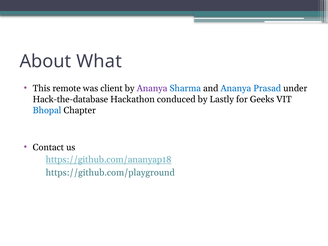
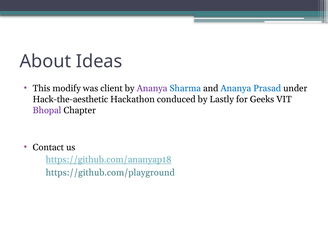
What: What -> Ideas (99, 61)
remote: remote -> modify (67, 88)
Hack-the-database: Hack-the-database -> Hack-the-aesthetic (70, 99)
Bhopal colour: blue -> purple (47, 110)
